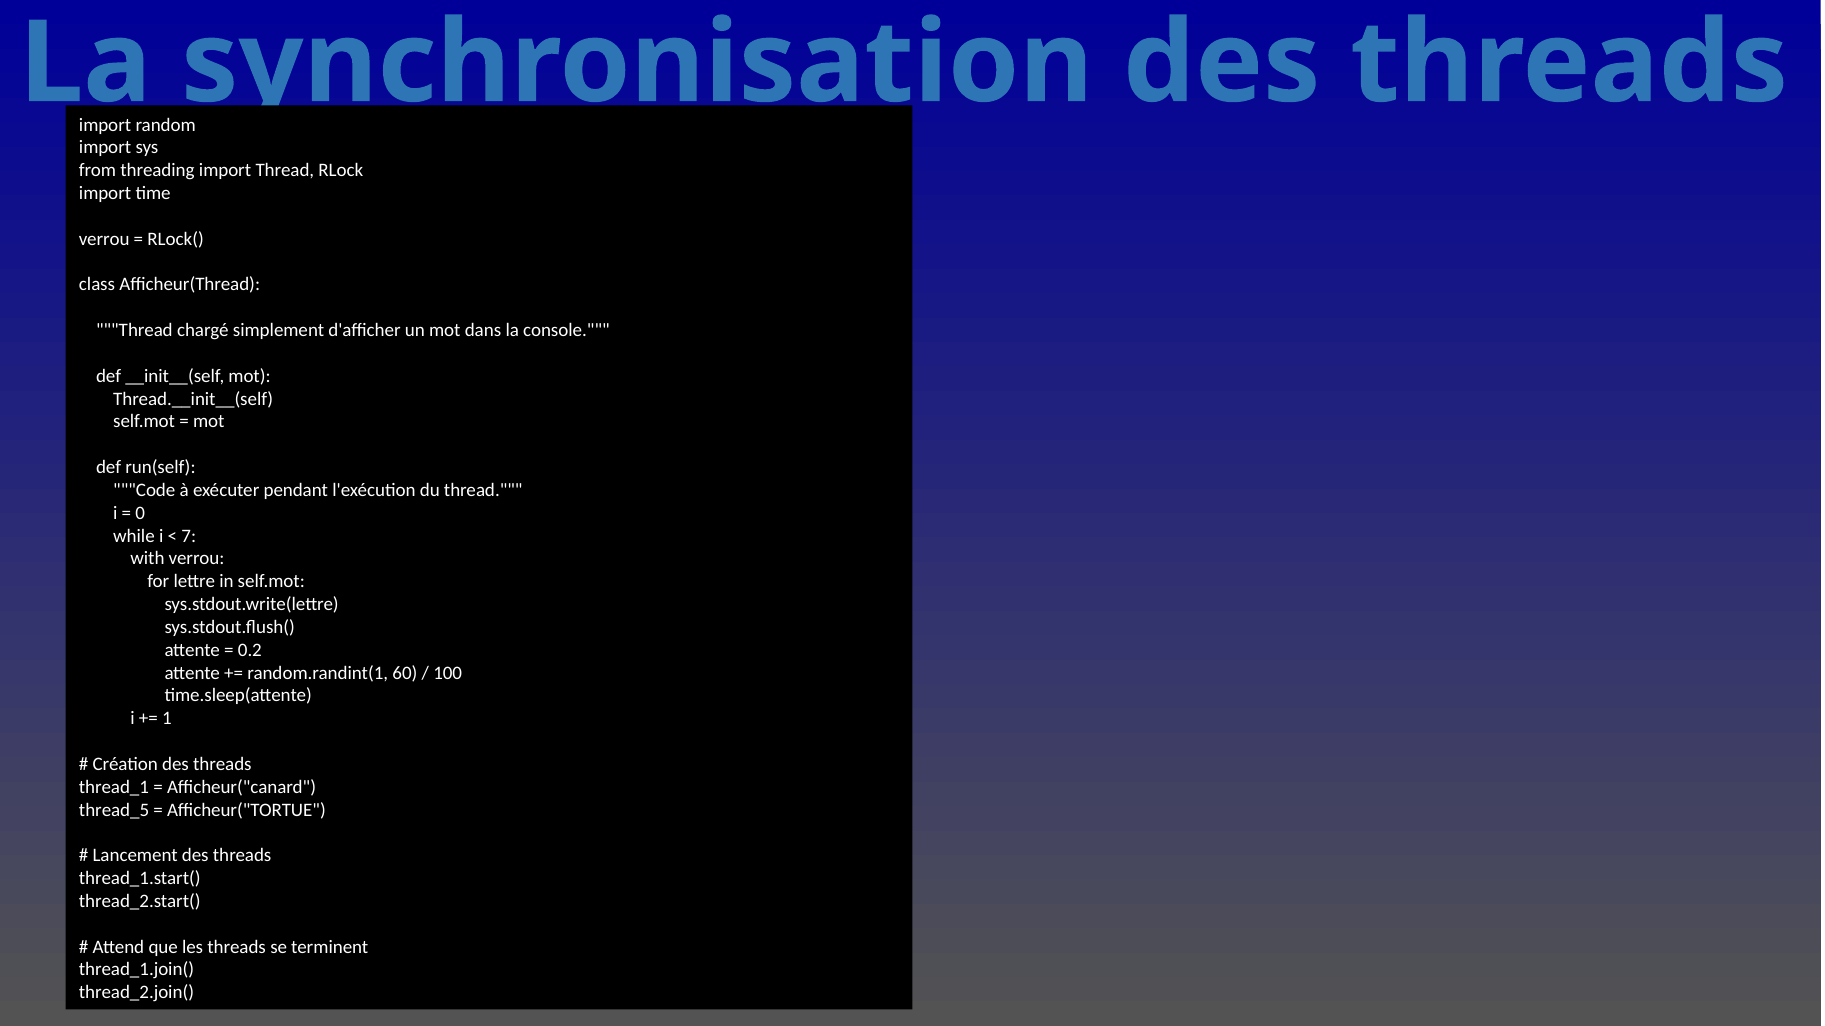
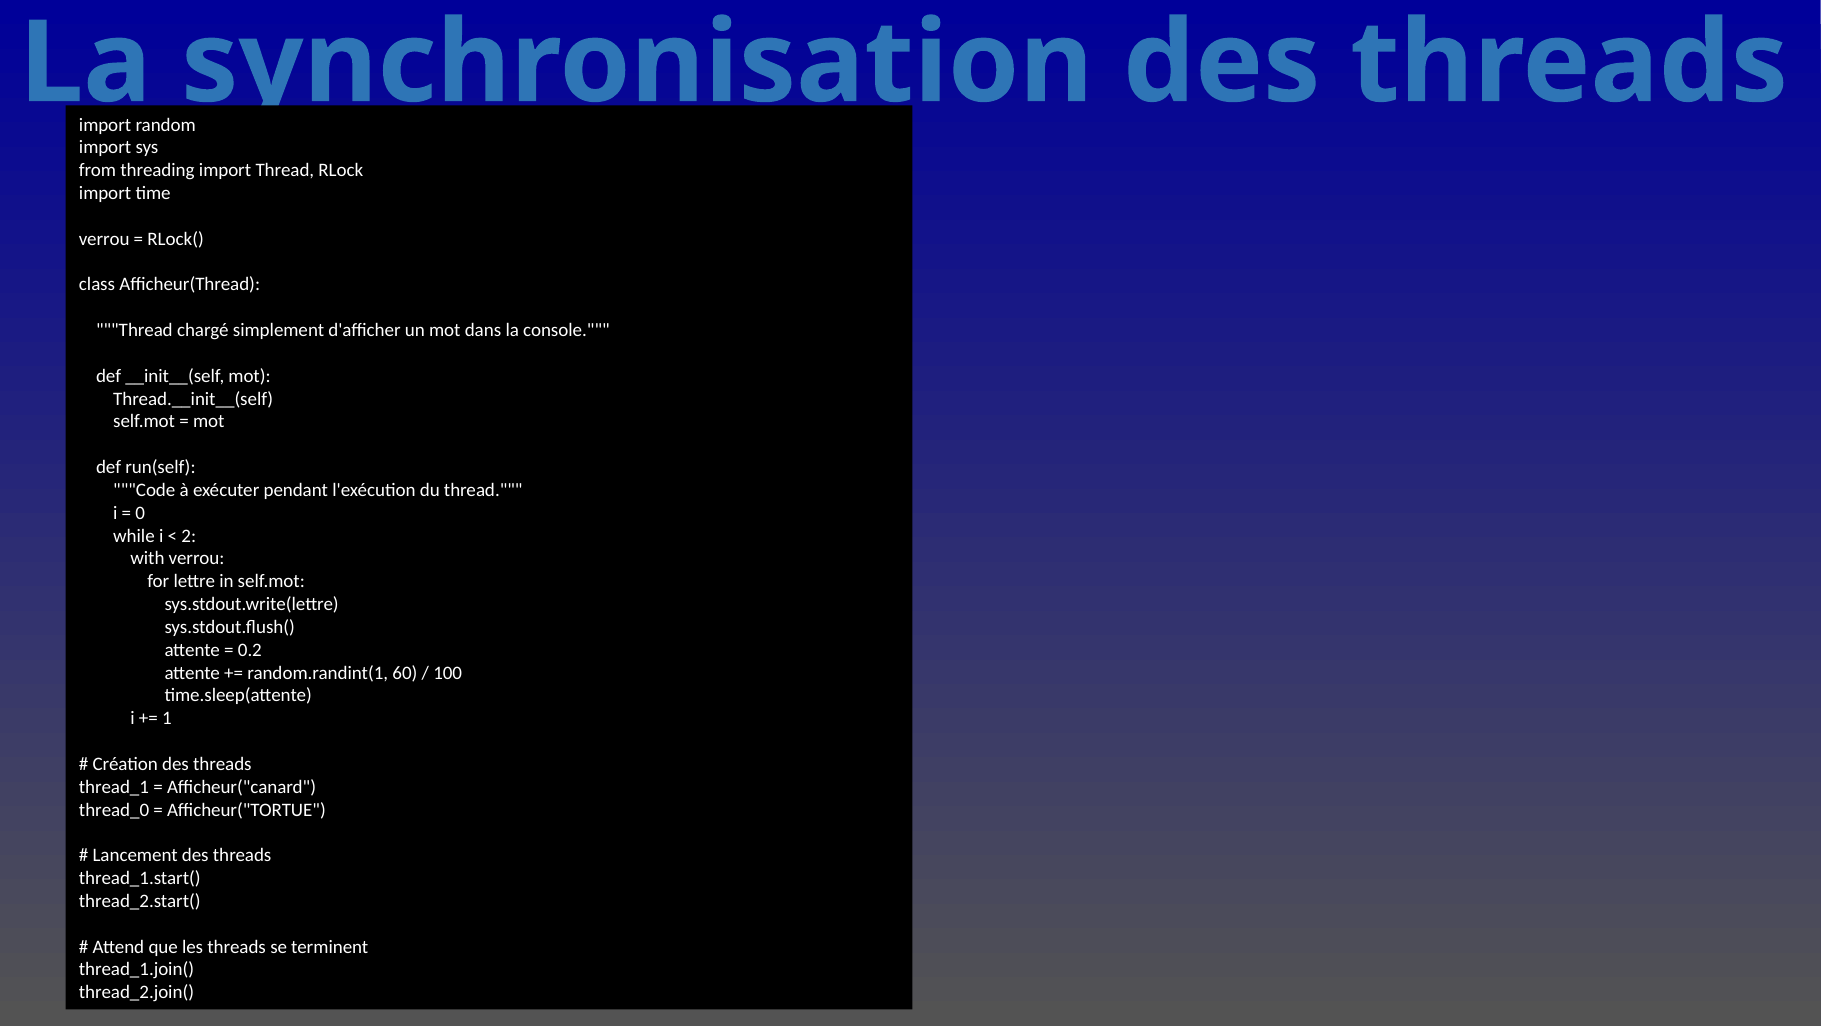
7: 7 -> 2 (189, 536)
thread_5: thread_5 -> thread_0 (114, 810)
